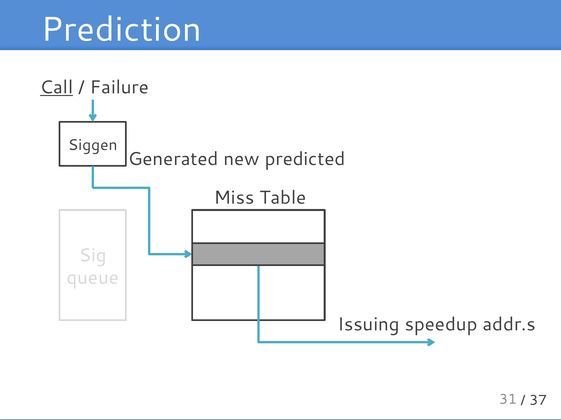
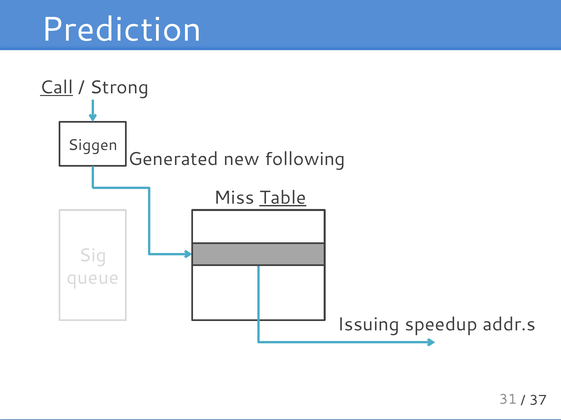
Failure: Failure -> Strong (119, 88)
predicted: predicted -> following (305, 159)
Table underline: none -> present (283, 198)
